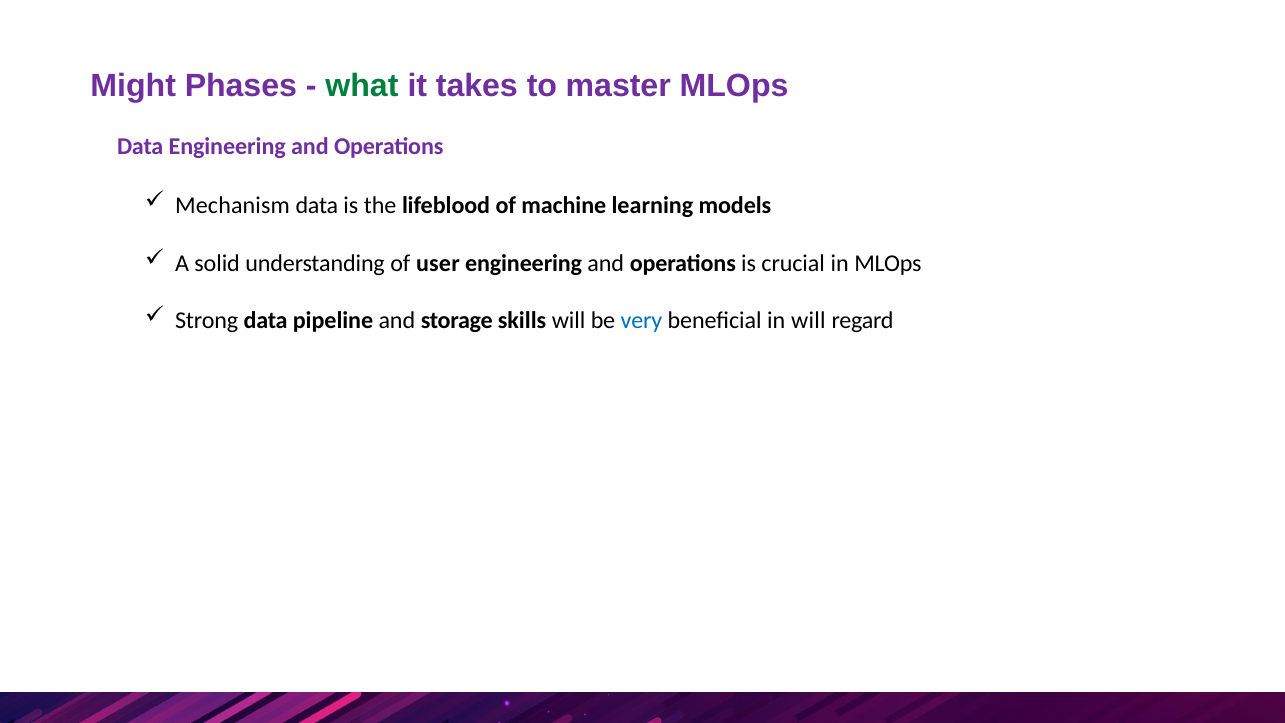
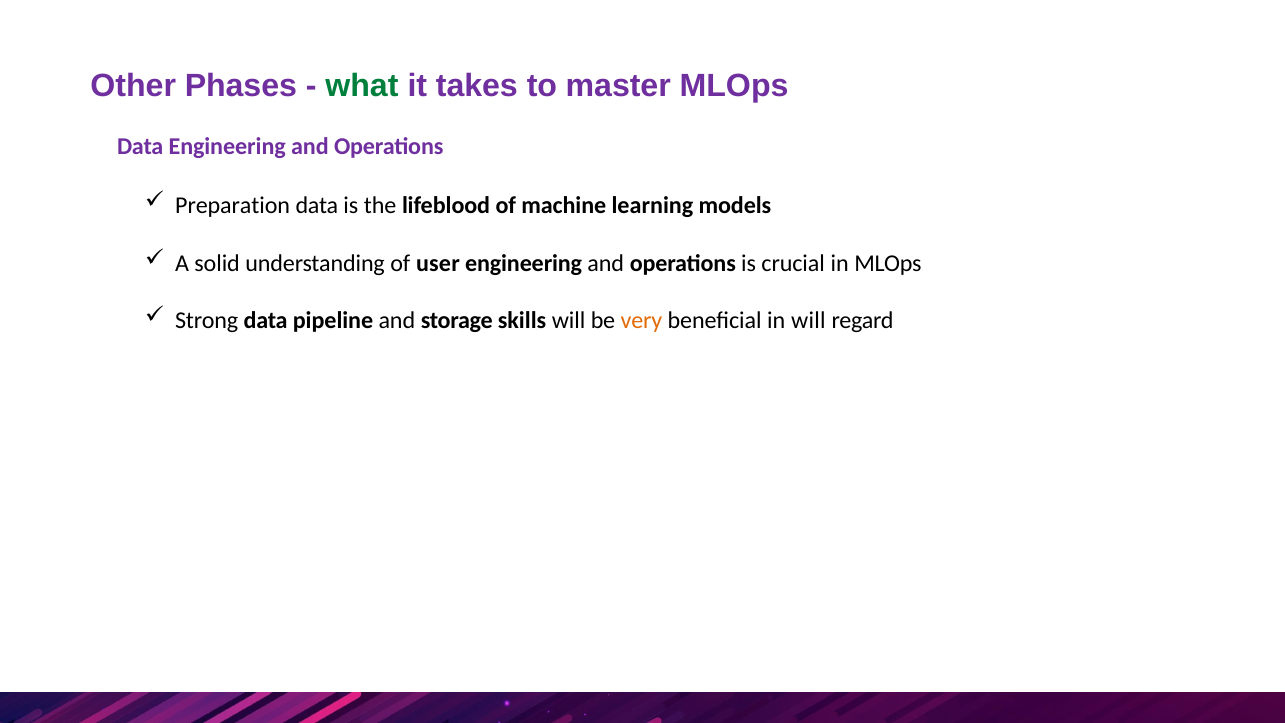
Might: Might -> Other (133, 86)
Mechanism: Mechanism -> Preparation (233, 206)
very colour: blue -> orange (641, 320)
